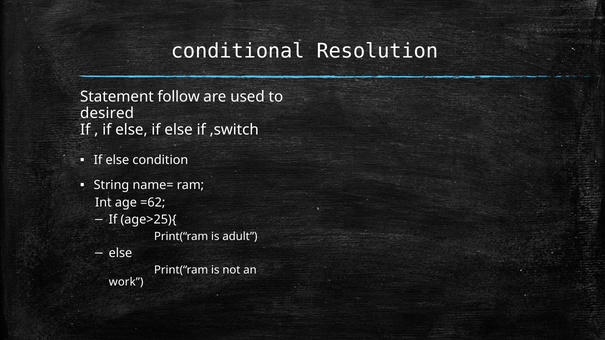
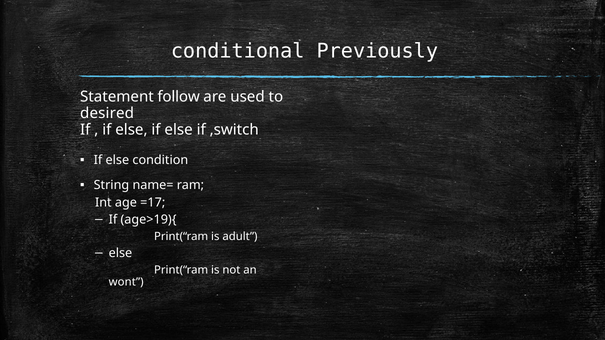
Resolution: Resolution -> Previously (377, 51)
=62: =62 -> =17 (153, 203)
age>25){: age>25){ -> age>19){ (149, 220)
work: work -> wont (126, 283)
